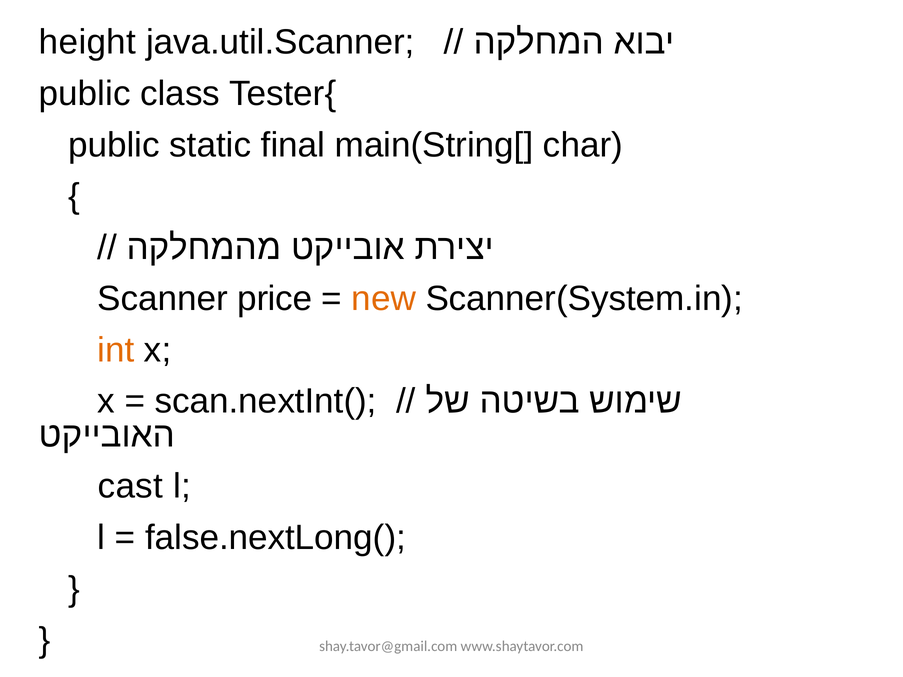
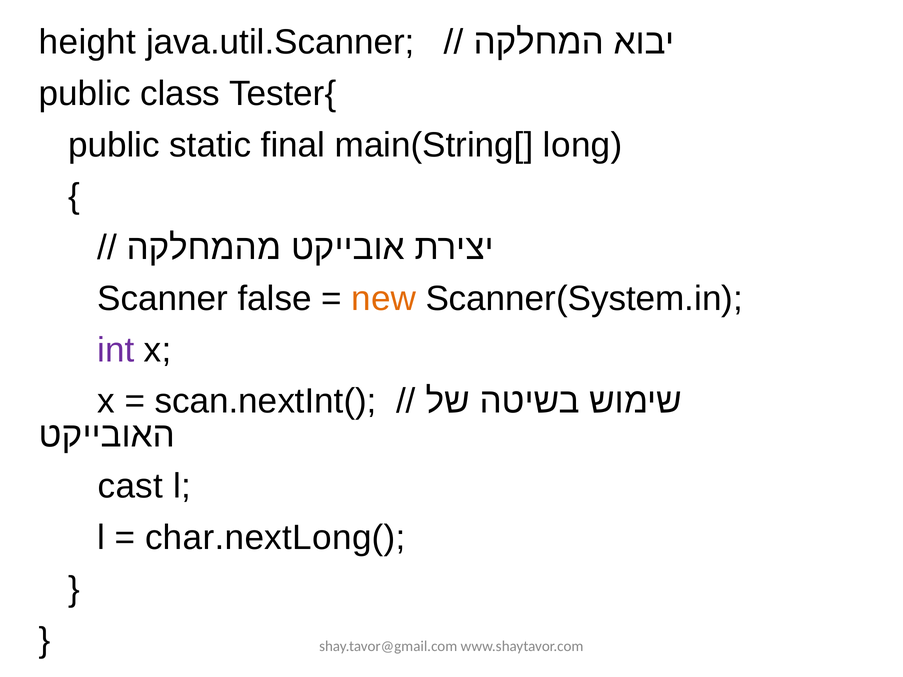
char: char -> long (583, 145)
price: price -> false (275, 299)
int colour: orange -> purple (116, 350)
false.nextLong(: false.nextLong( -> char.nextLong( (275, 538)
